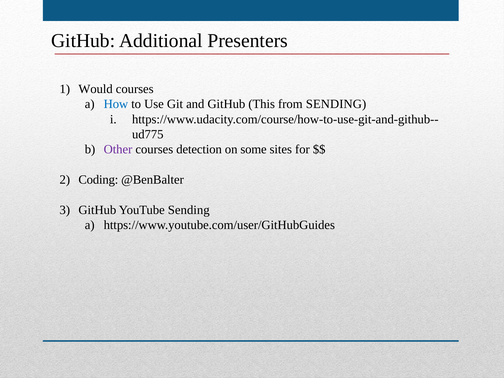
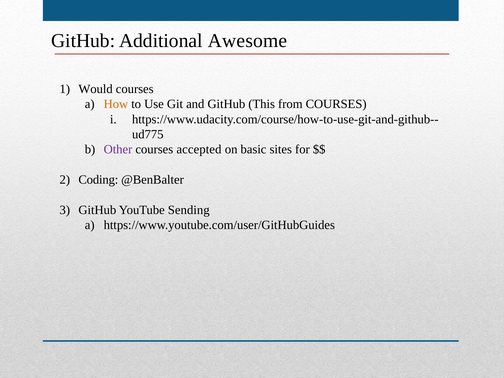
Presenters: Presenters -> Awesome (248, 41)
How colour: blue -> orange (116, 104)
from SENDING: SENDING -> COURSES (336, 104)
detection: detection -> accepted (199, 150)
some: some -> basic (253, 150)
